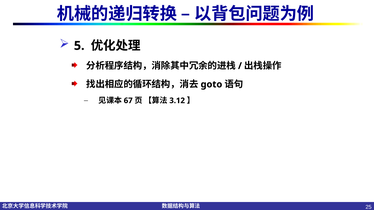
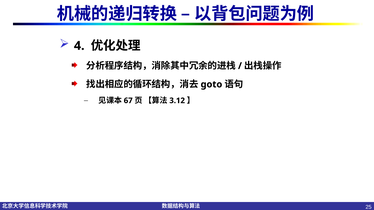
5: 5 -> 4 (79, 46)
